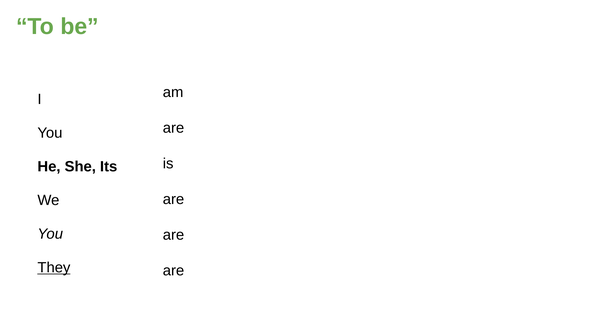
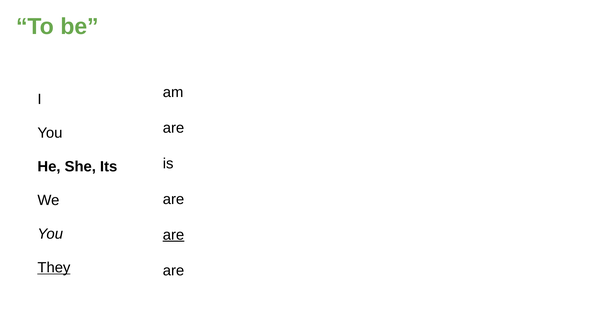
are underline: none -> present (174, 235)
